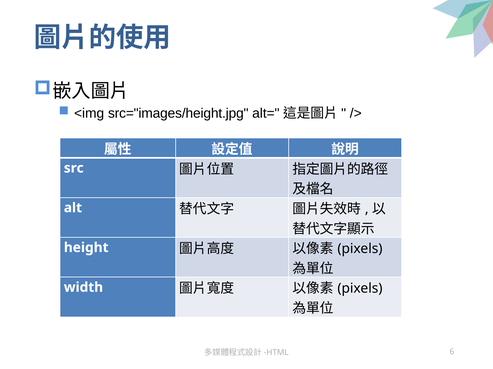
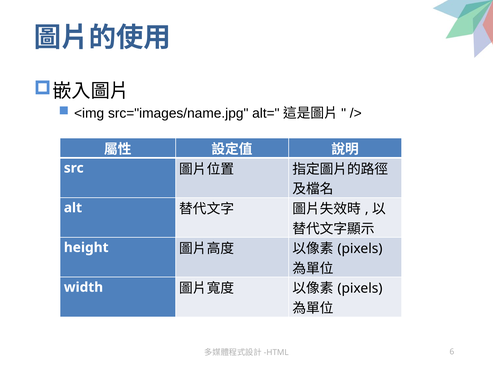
src="images/height.jpg: src="images/height.jpg -> src="images/name.jpg (178, 114)
